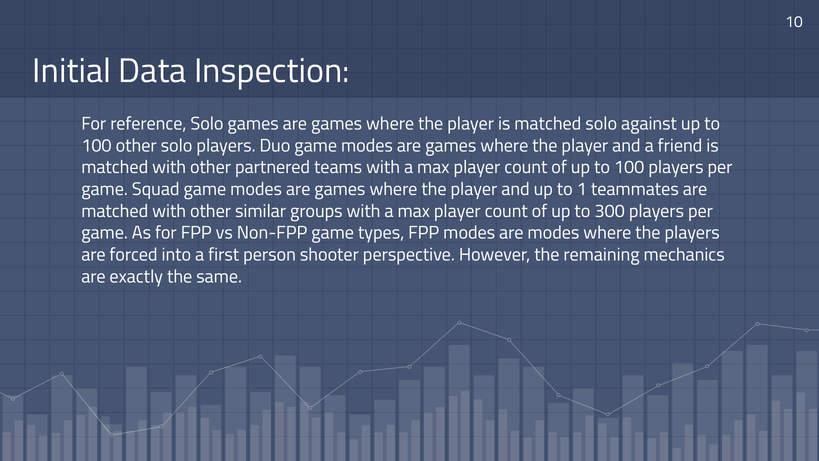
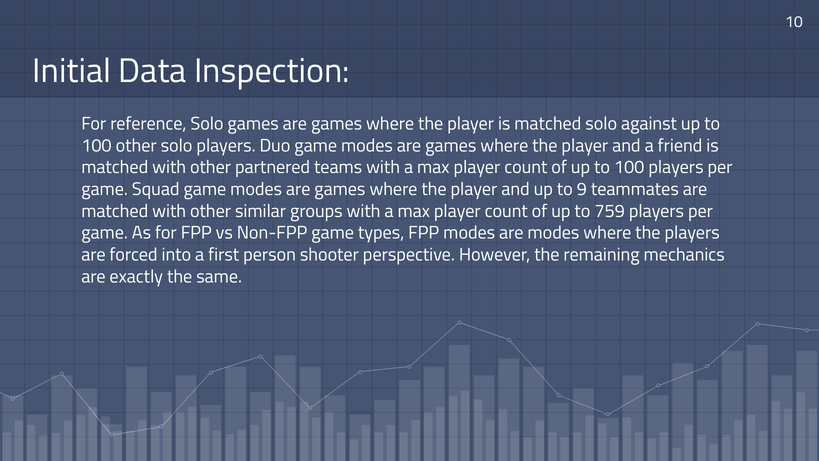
1: 1 -> 9 (582, 189)
300: 300 -> 759 (610, 211)
